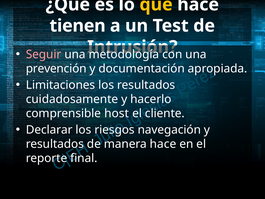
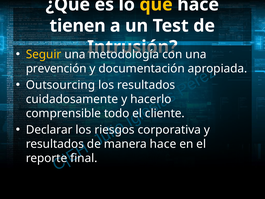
Seguir colour: pink -> yellow (44, 54)
Limitaciones: Limitaciones -> Outsourcing (60, 85)
host: host -> todo (117, 113)
navegación: navegación -> corporativa (169, 130)
